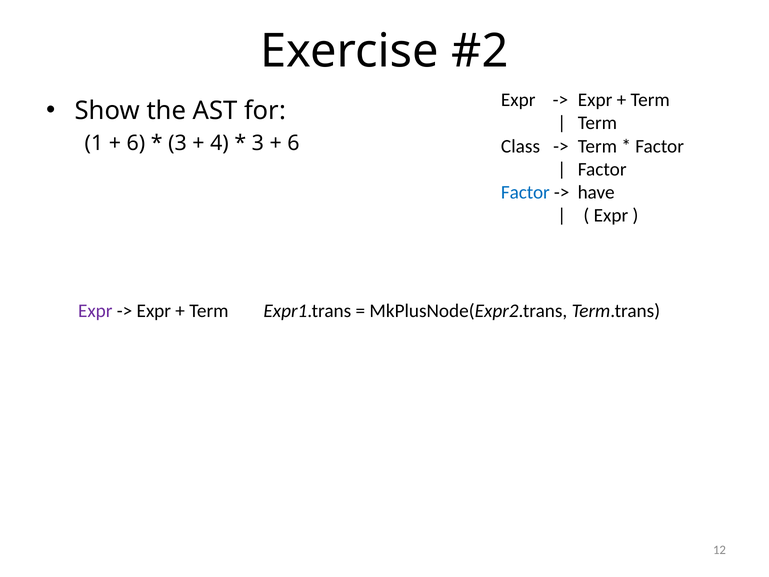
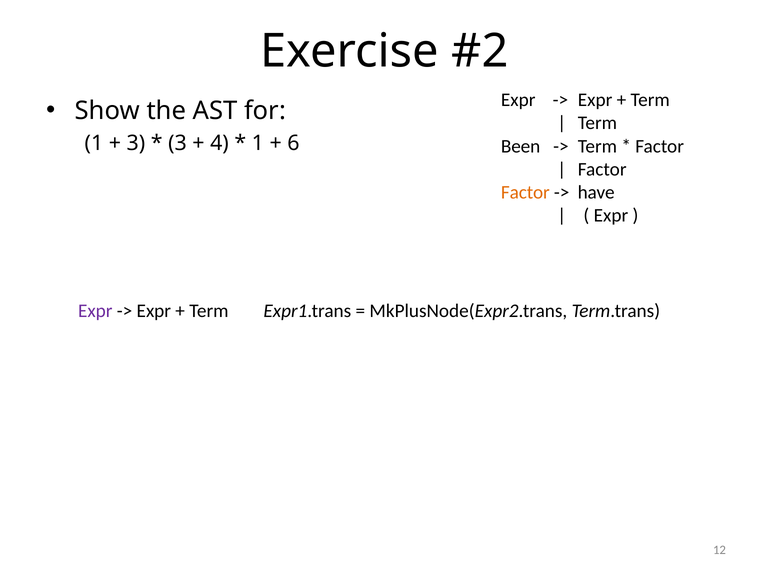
6: 6 -> 3 (136, 143)
3: 3 -> 1 (258, 143)
Class: Class -> Been (521, 146)
Factor colour: blue -> orange (525, 192)
